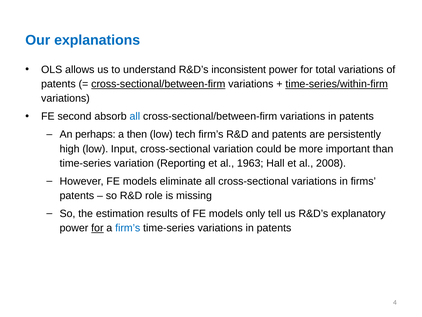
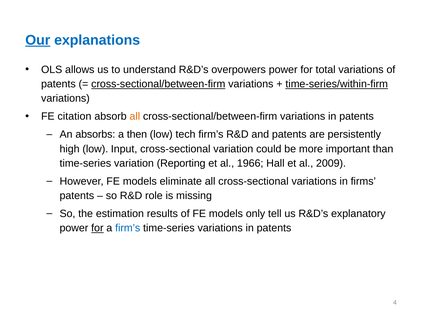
Our underline: none -> present (38, 40)
inconsistent: inconsistent -> overpowers (239, 69)
second: second -> citation (74, 116)
all colour: blue -> orange (135, 116)
perhaps: perhaps -> absorbs (95, 134)
1963: 1963 -> 1966 (250, 163)
2008: 2008 -> 2009 (331, 163)
